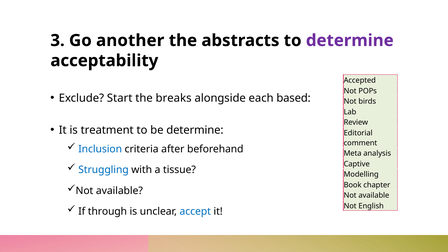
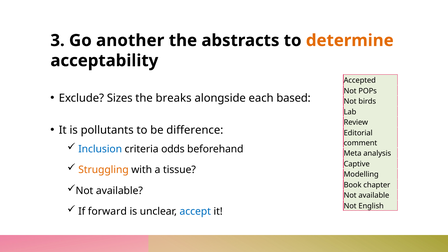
determine colour: purple -> orange (350, 40)
Start: Start -> Sizes (120, 98)
treatment: treatment -> pollutants (107, 130)
be determine: determine -> difference (195, 130)
after: after -> odds (173, 149)
Struggling colour: blue -> orange (103, 170)
through: through -> forward (107, 211)
